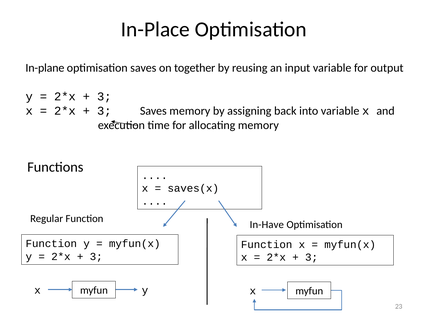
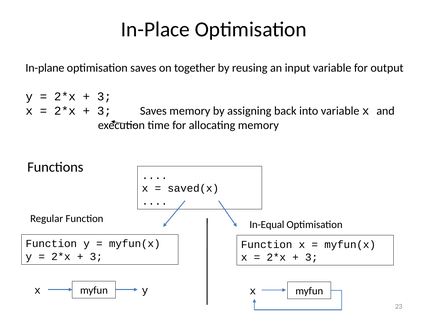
saves(x: saves(x -> saved(x (193, 188)
In-Have: In-Have -> In-Equal (267, 225)
